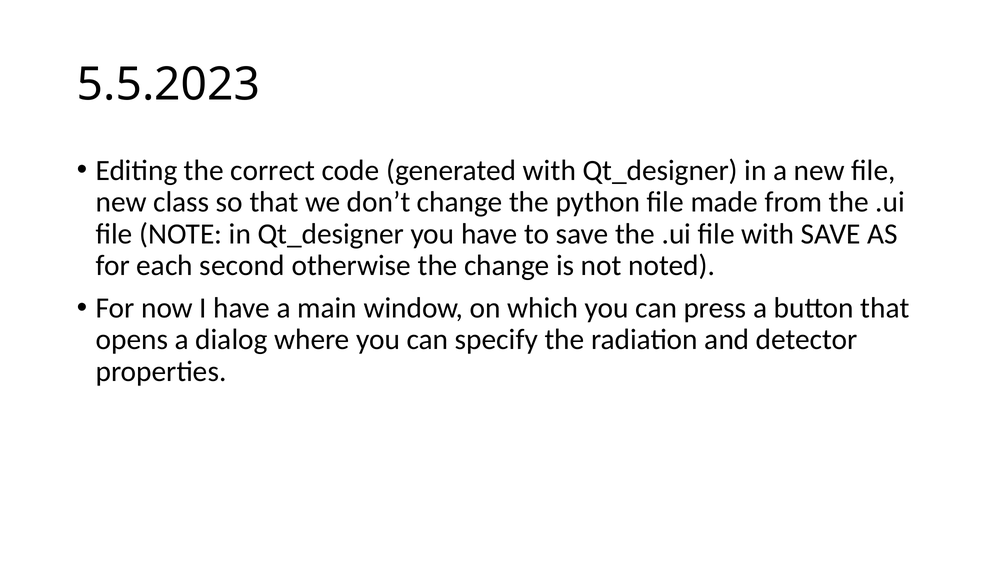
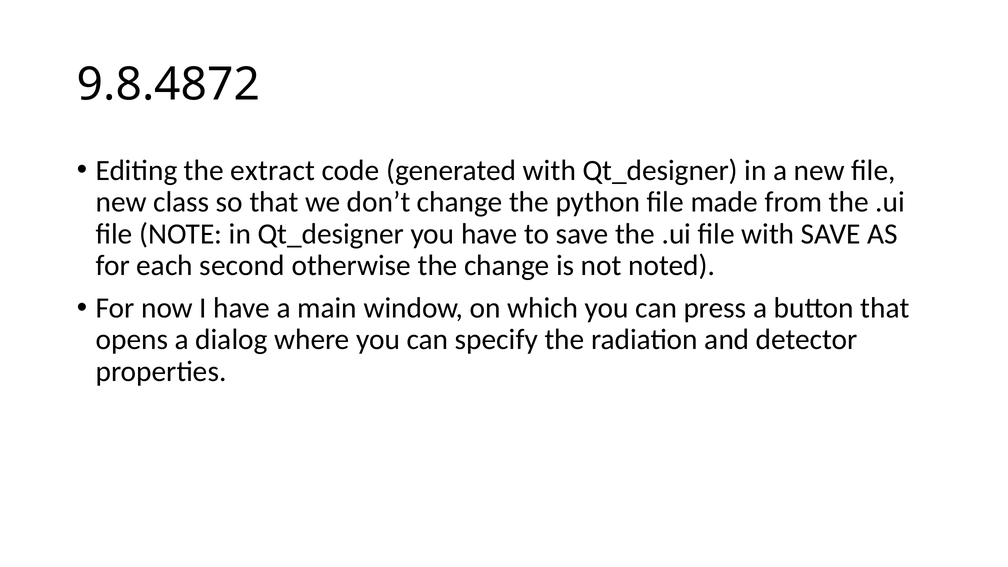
5.5.2023: 5.5.2023 -> 9.8.4872 (168, 85)
correct: correct -> extract (273, 170)
